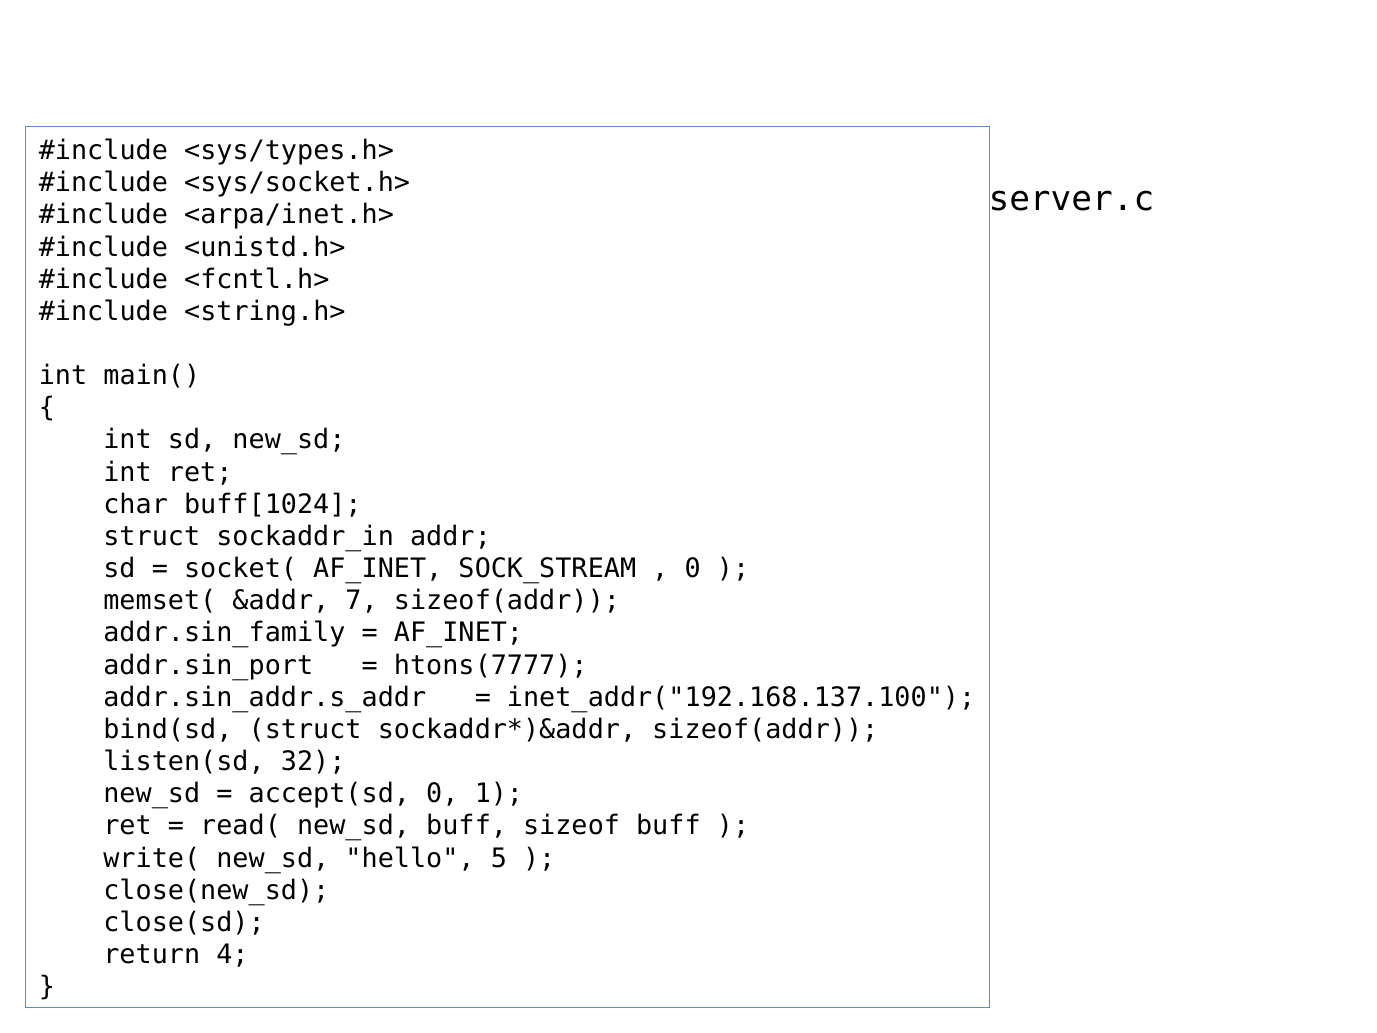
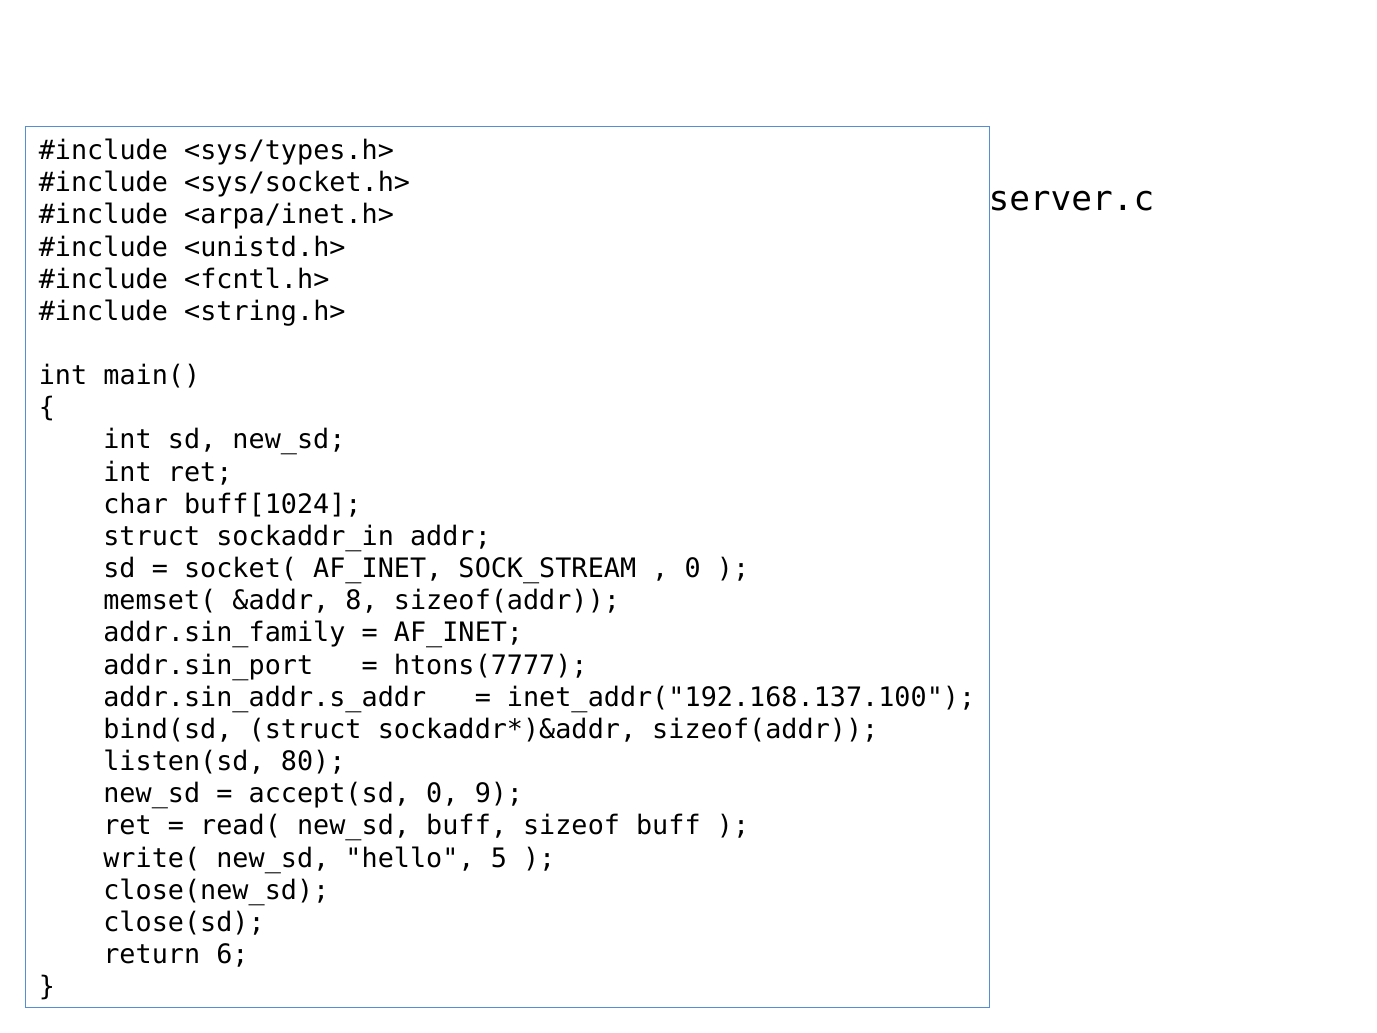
7: 7 -> 8 (362, 601)
32: 32 -> 80 (313, 762)
1: 1 -> 9 (499, 794)
4: 4 -> 6 (233, 954)
